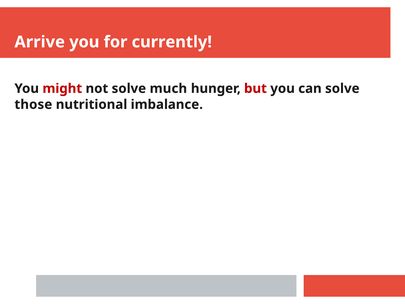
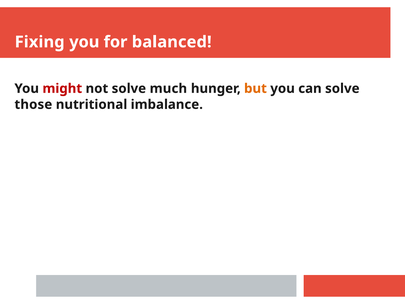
Arrive: Arrive -> Fixing (40, 42)
currently: currently -> balanced (172, 42)
but colour: red -> orange (255, 88)
